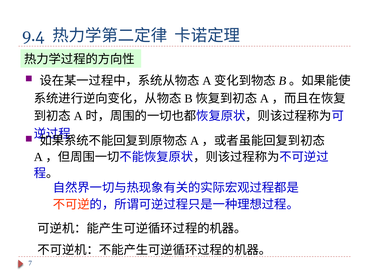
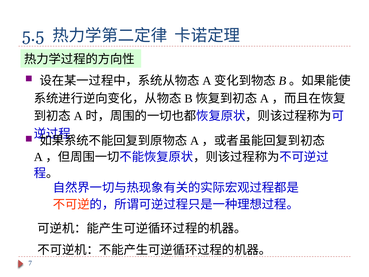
9.4: 9.4 -> 5.5 (33, 36)
